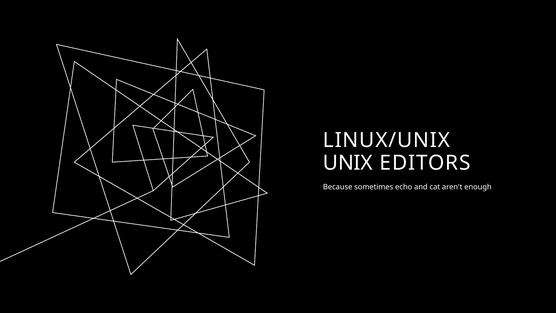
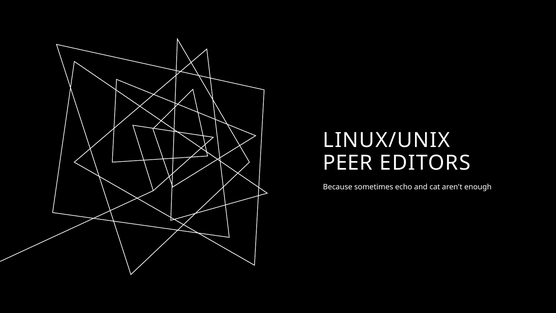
UNIX: UNIX -> PEER (348, 163)
